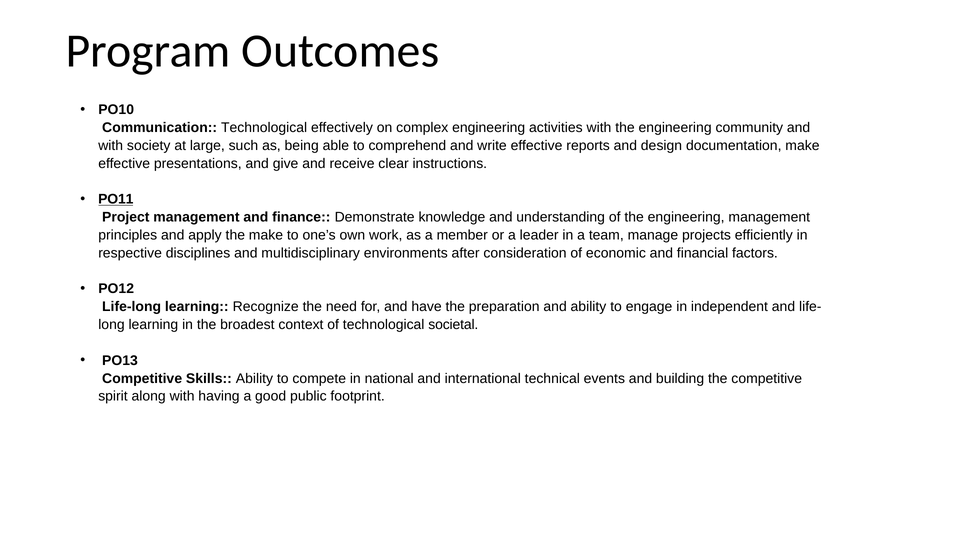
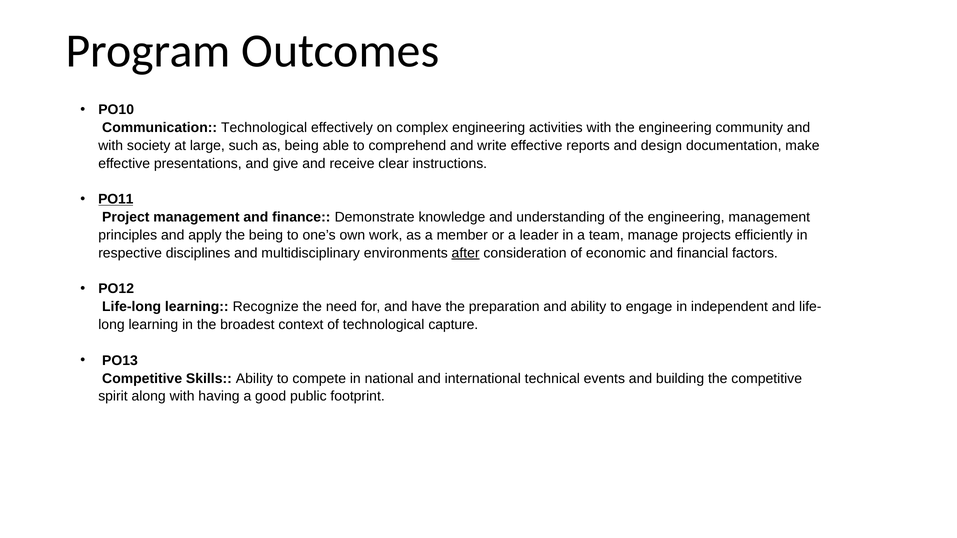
the make: make -> being (266, 235)
after underline: none -> present (466, 253)
societal: societal -> capture (453, 325)
